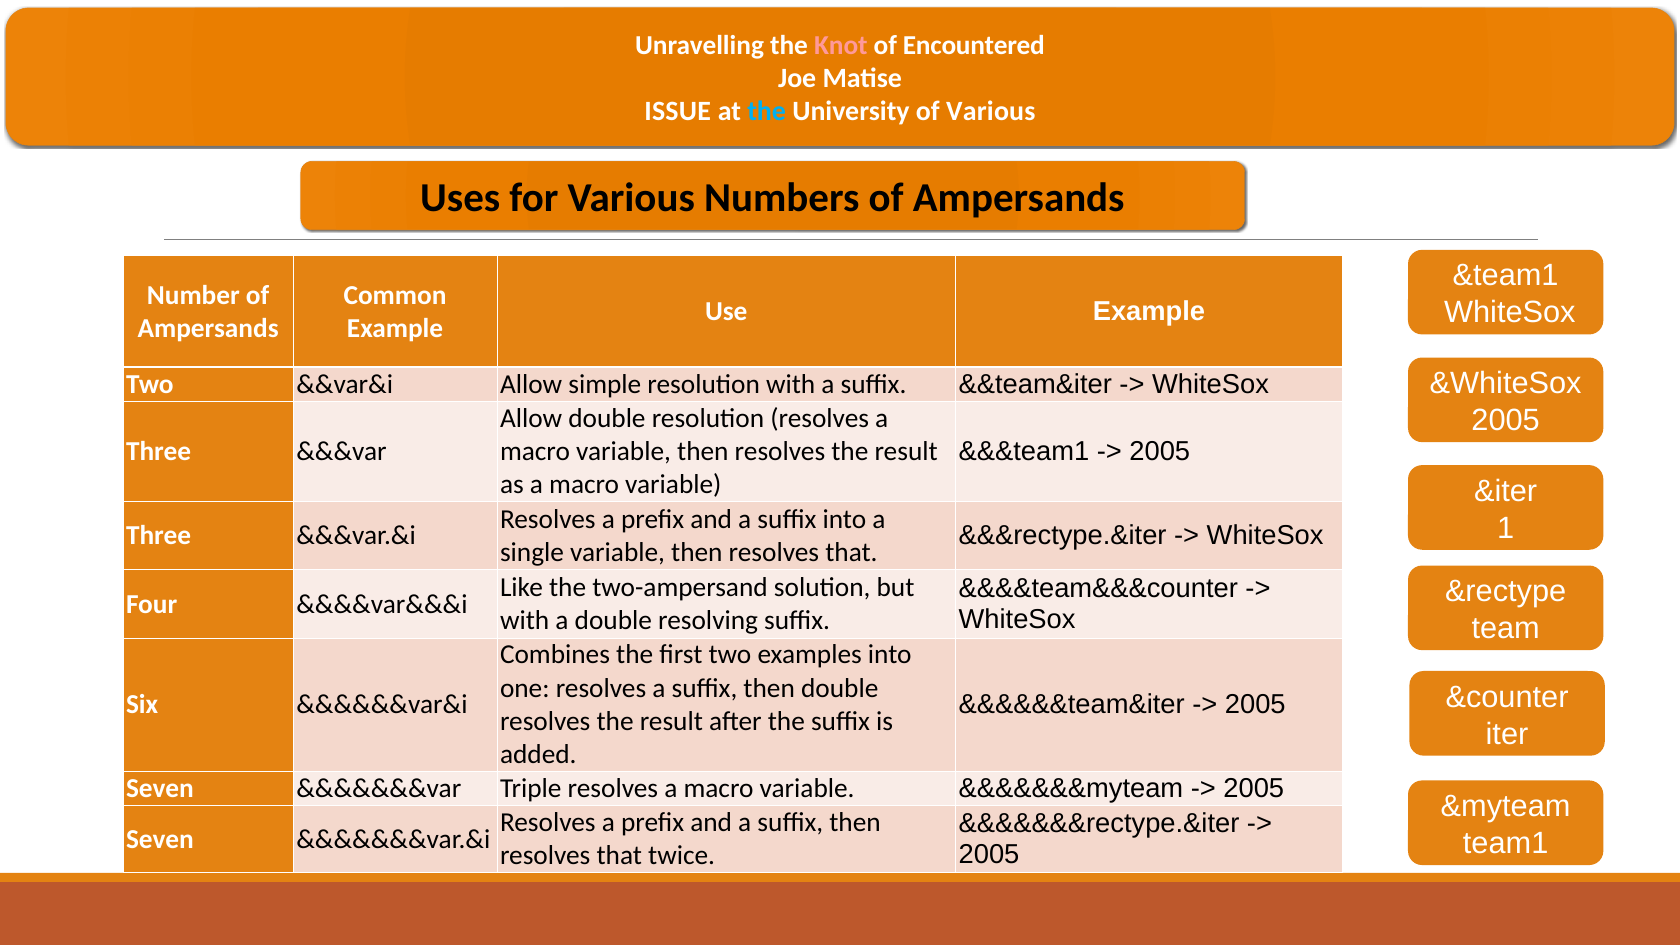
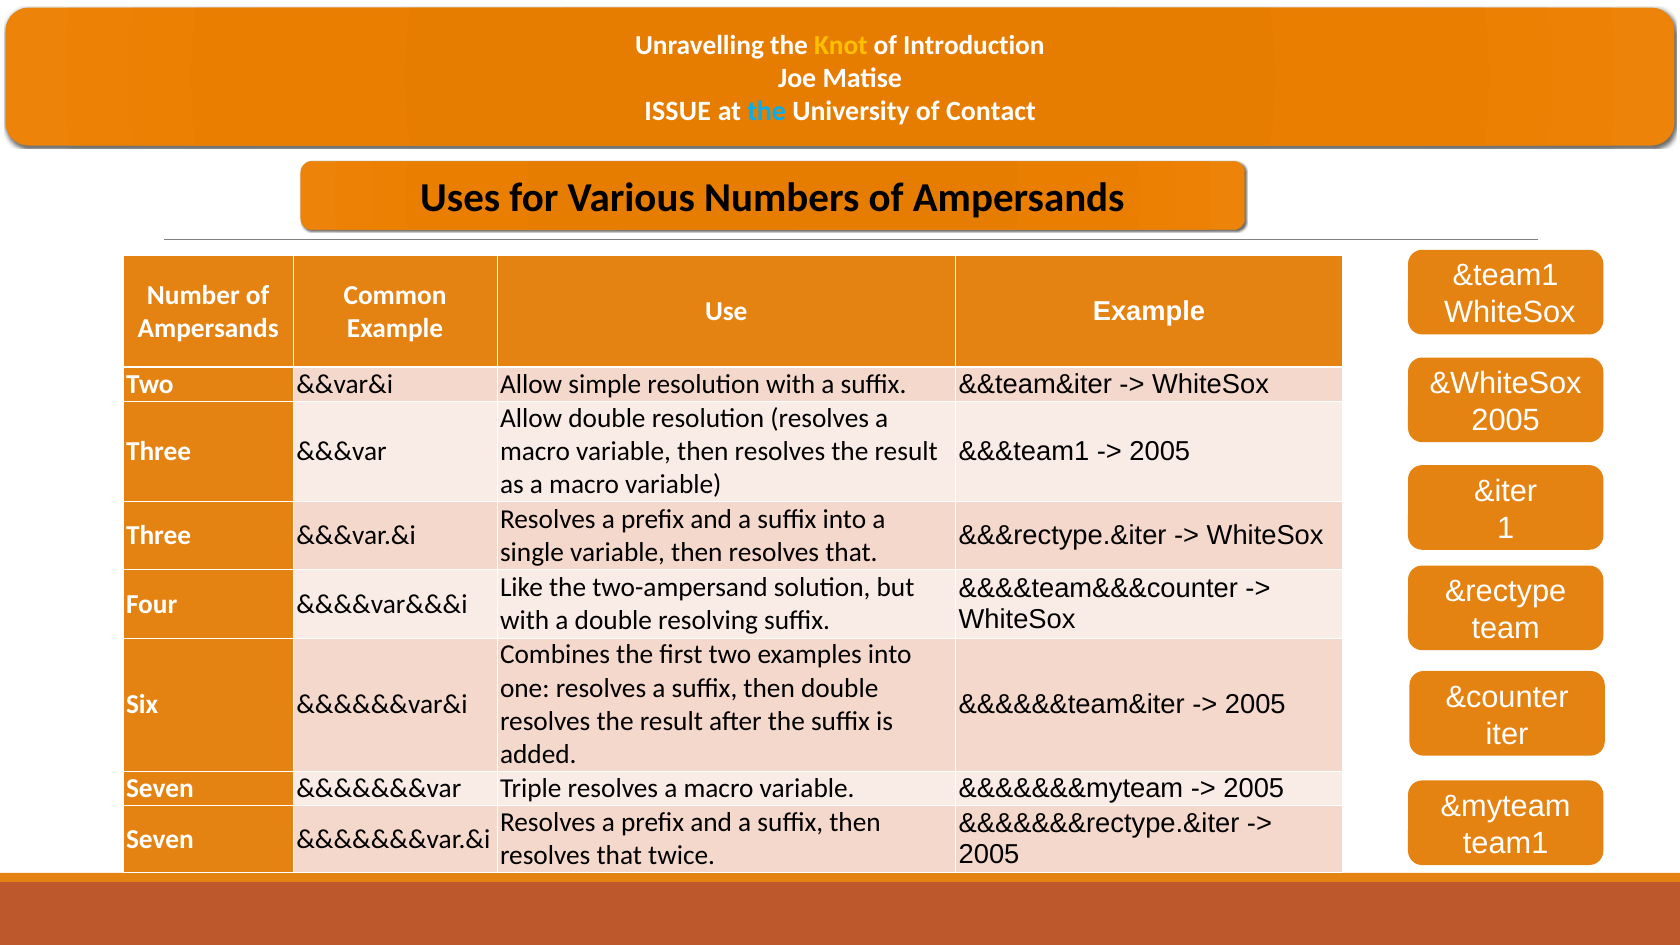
Knot colour: pink -> yellow (841, 45)
Encountered: Encountered -> Introduction (974, 45)
of Various: Various -> Contact (991, 112)
